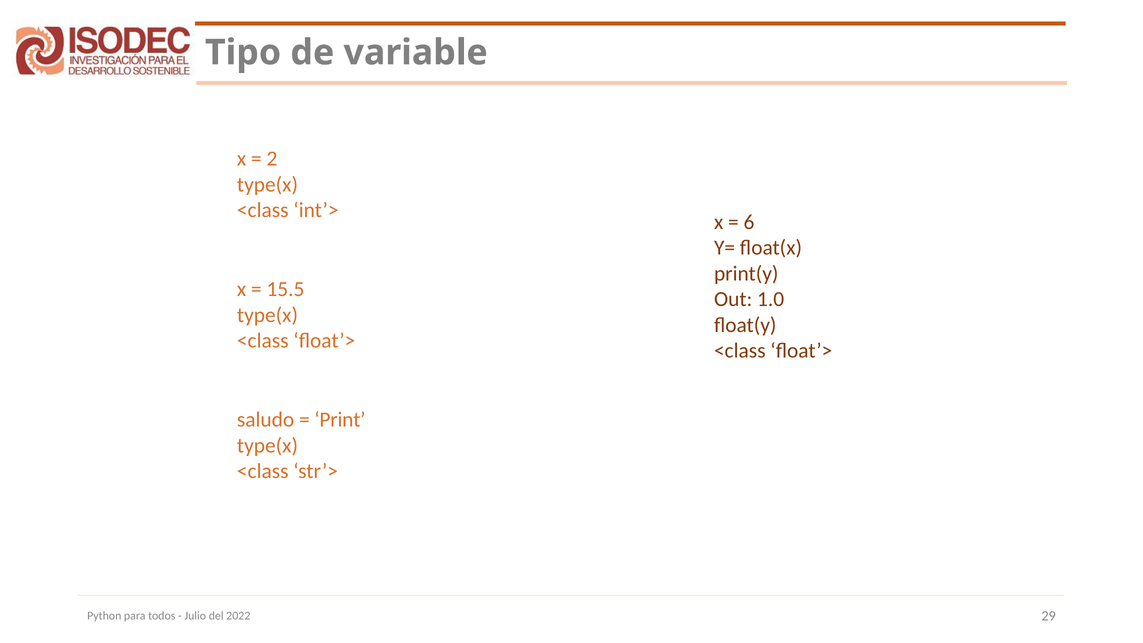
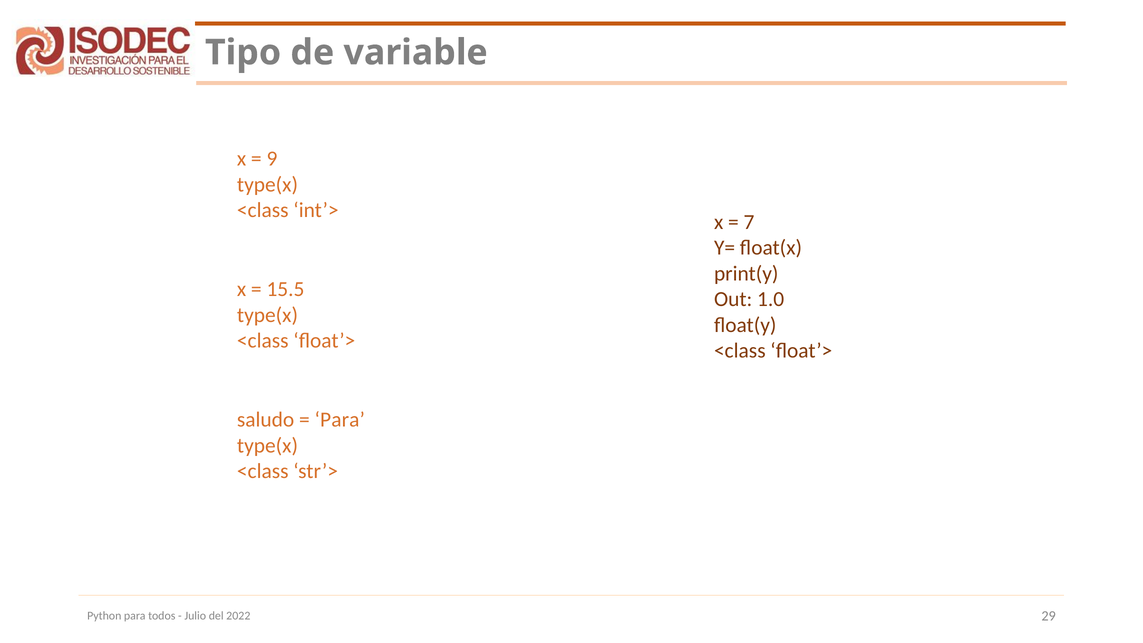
2: 2 -> 9 (272, 159)
6: 6 -> 7 (749, 222)
Print: Print -> Para (340, 420)
